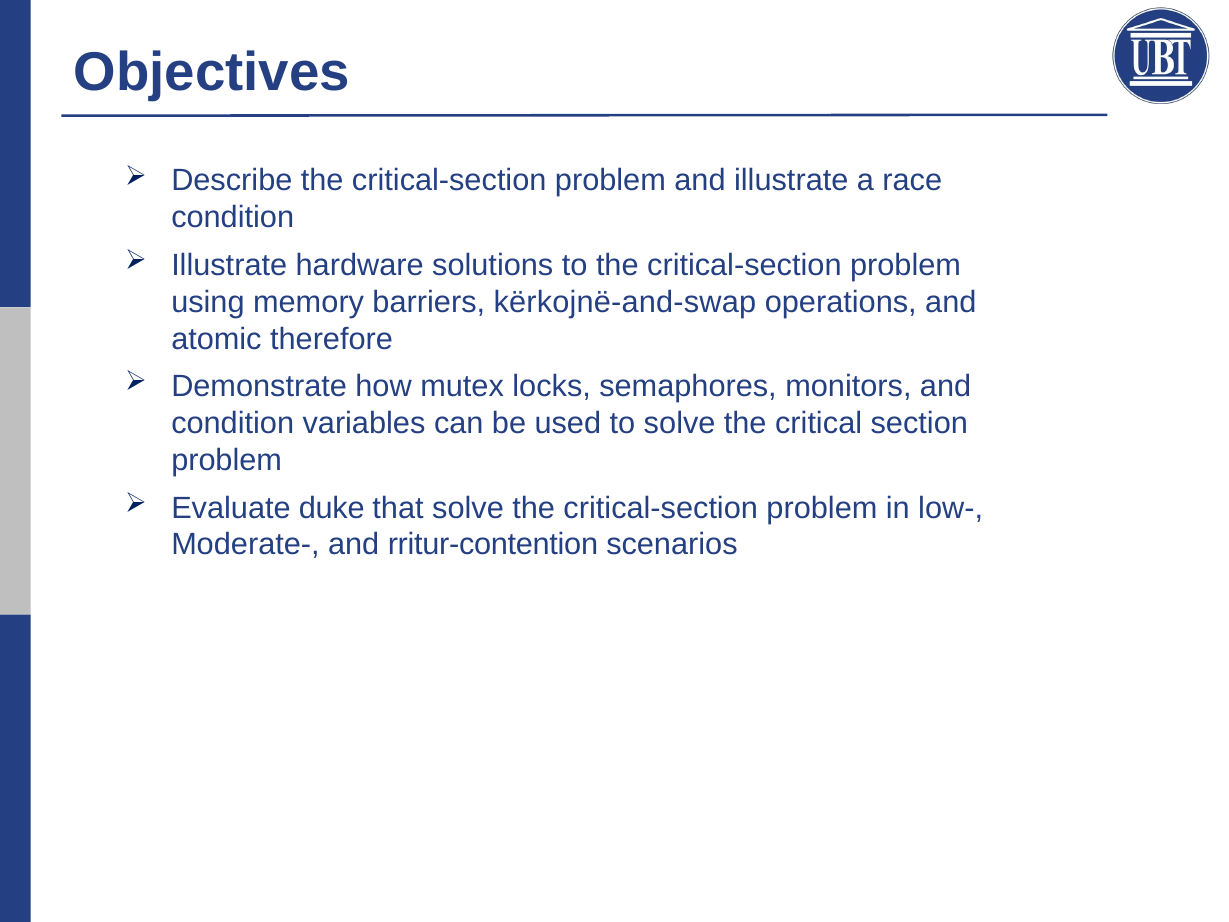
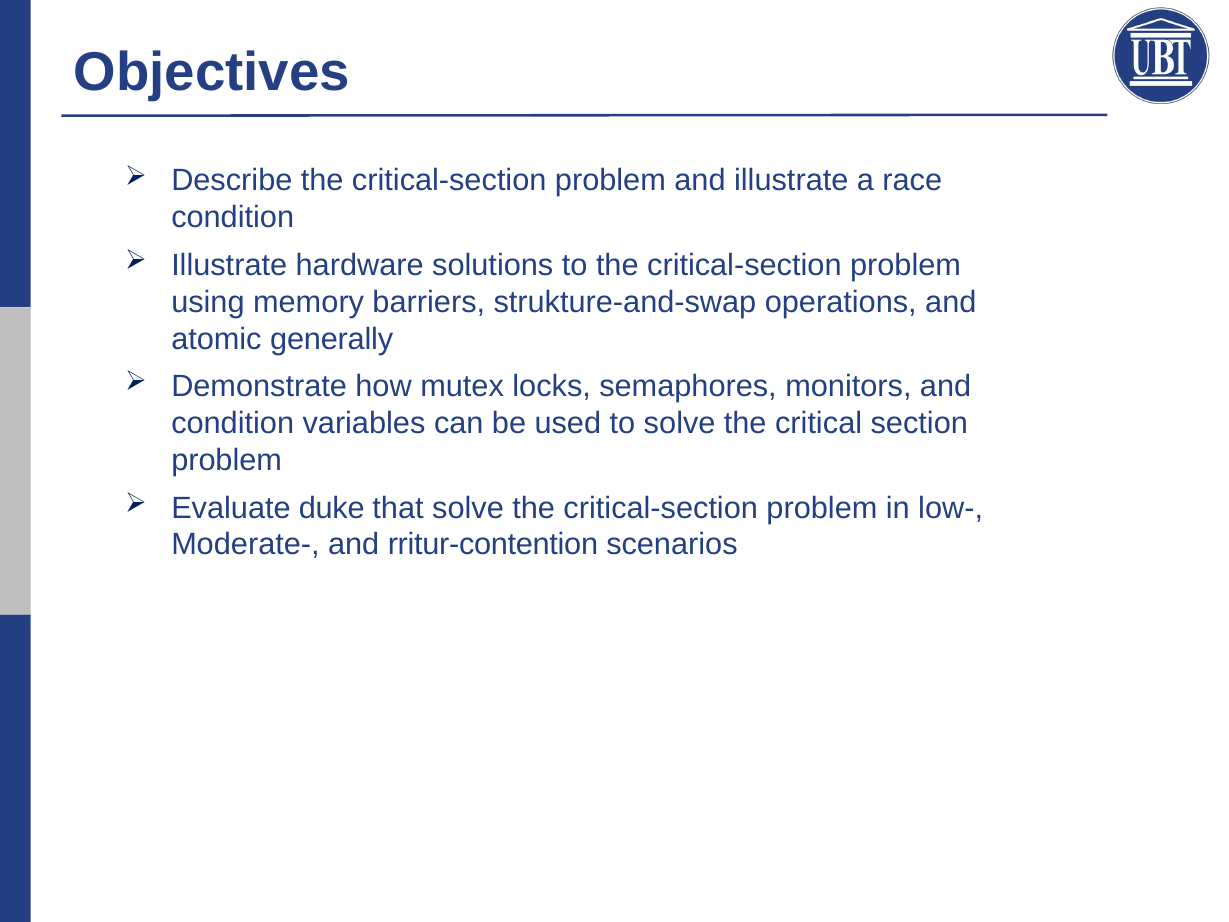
kërkojnë-and-swap: kërkojnë-and-swap -> strukture-and-swap (625, 302)
therefore: therefore -> generally (332, 339)
